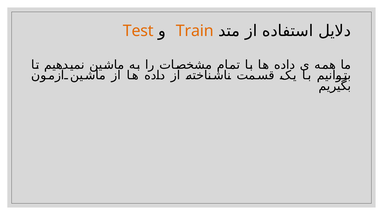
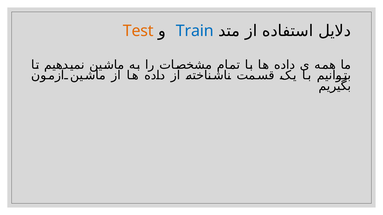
Train colour: orange -> blue (195, 31)
